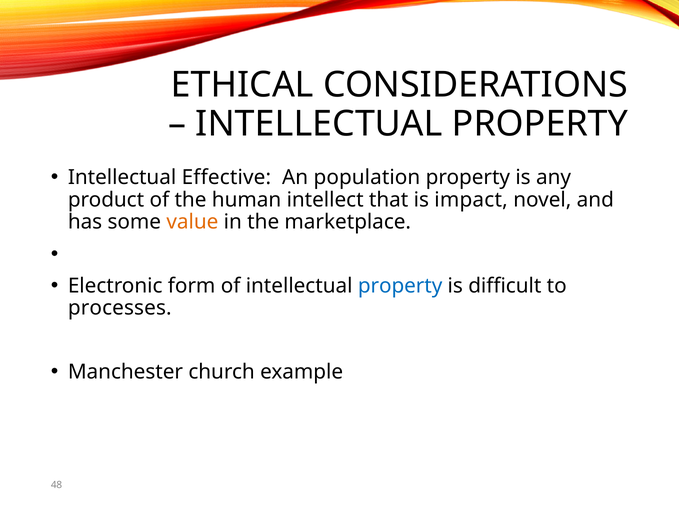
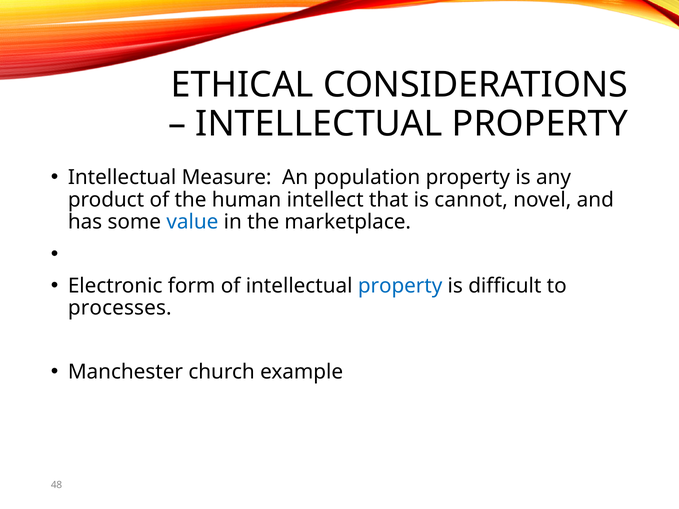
Effective: Effective -> Measure (227, 177)
impact: impact -> cannot (471, 200)
value colour: orange -> blue (192, 222)
